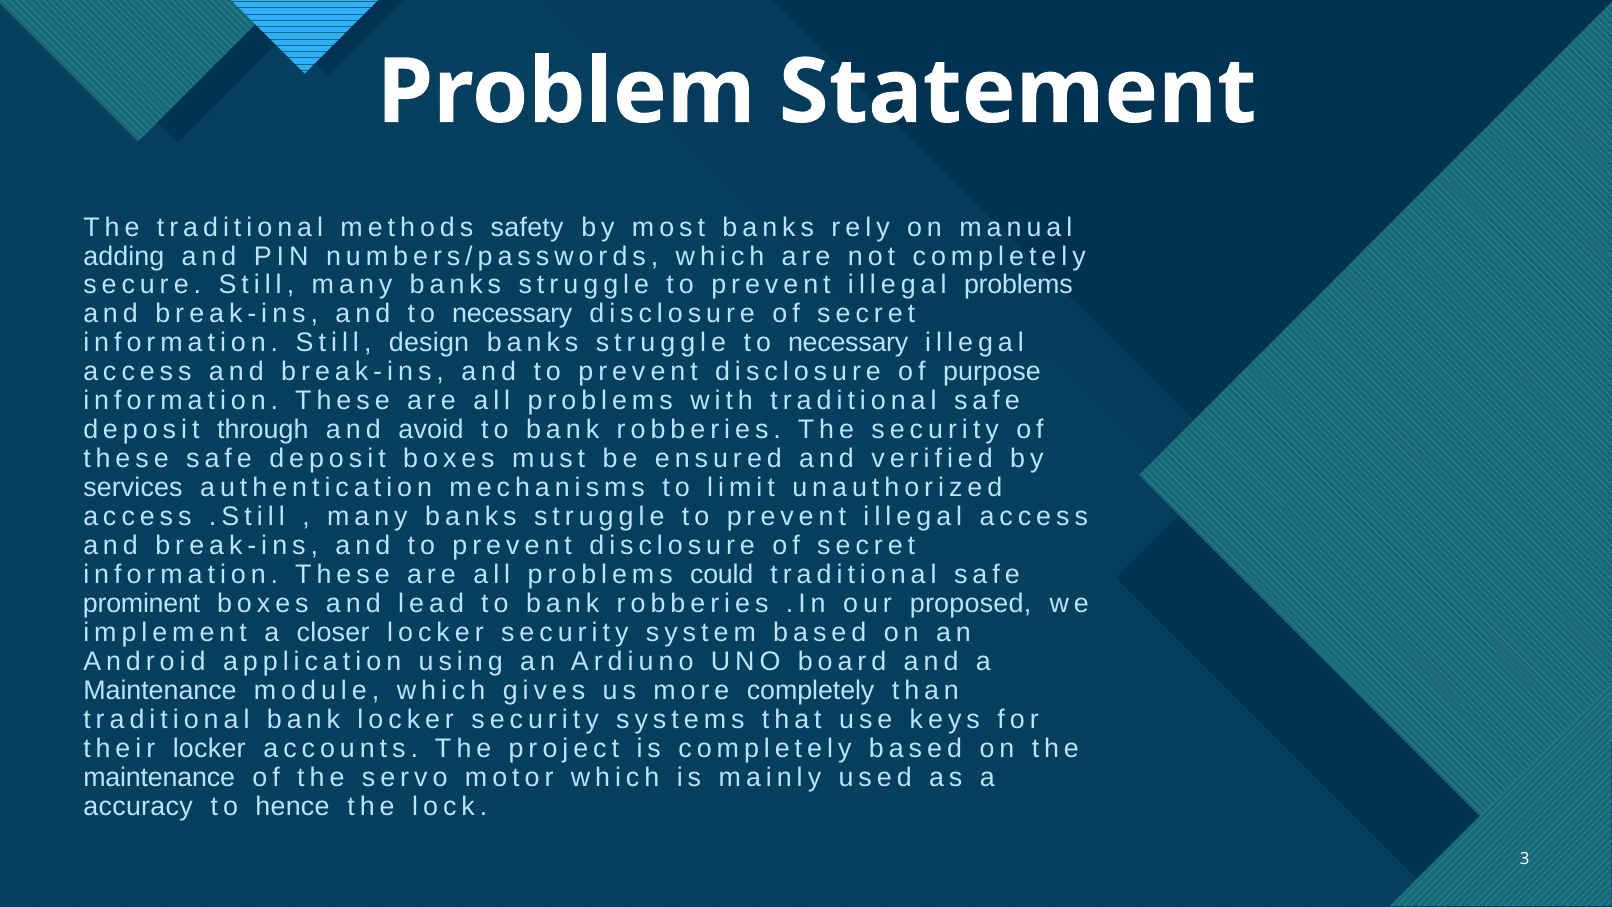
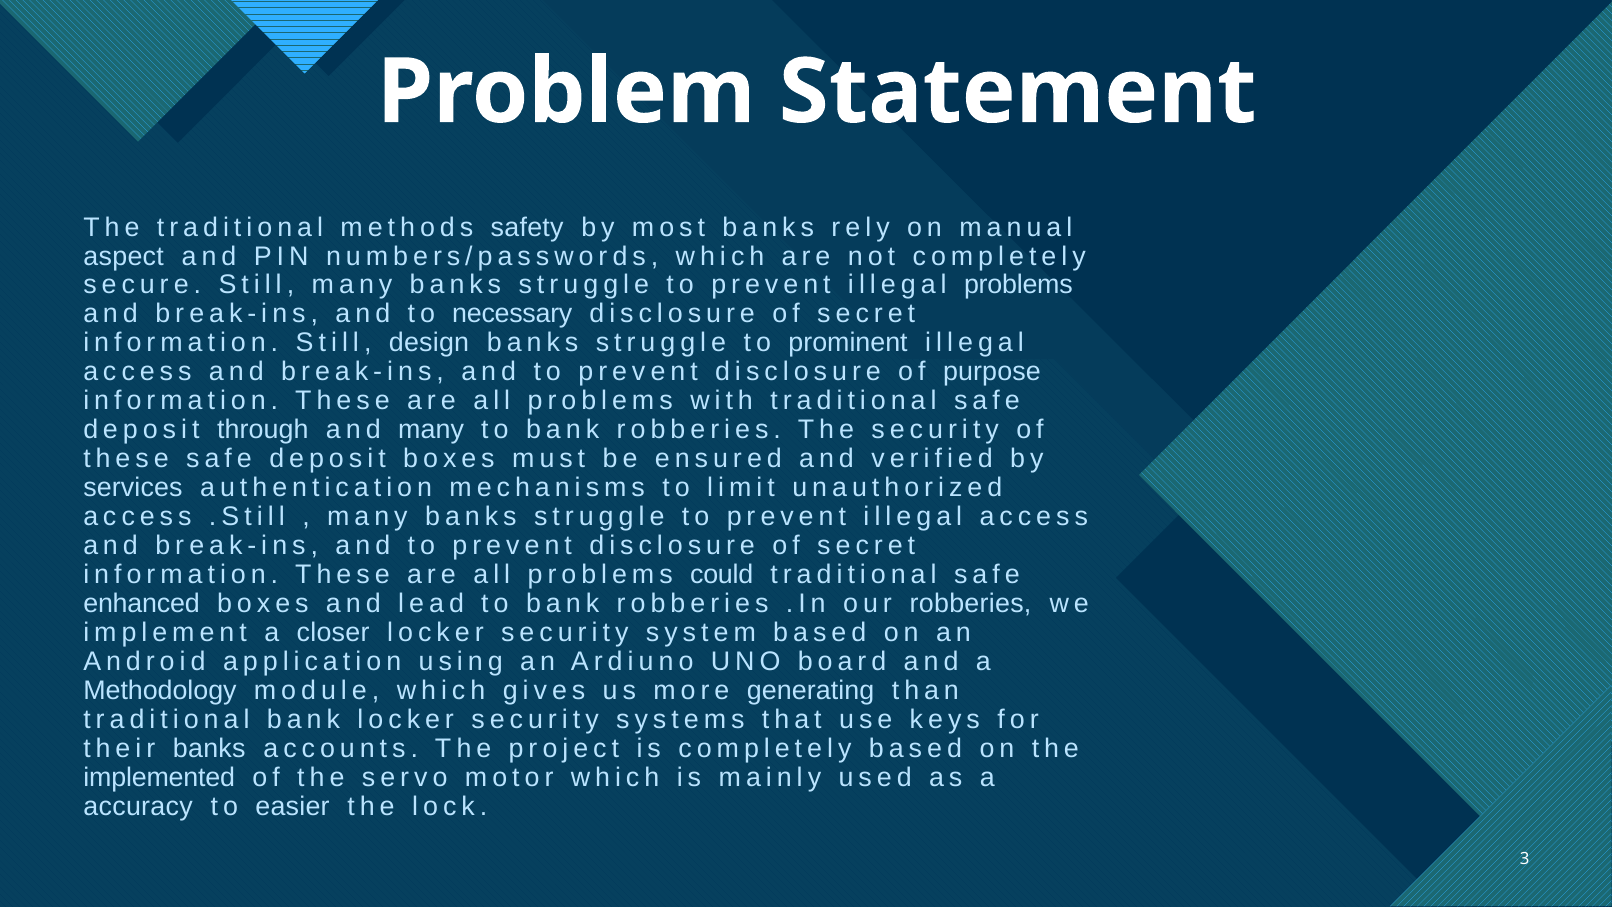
adding: adding -> aspect (124, 256)
struggle to necessary: necessary -> prominent (848, 343)
and avoid: avoid -> many (431, 430)
prominent: prominent -> enhanced (142, 603)
our proposed: proposed -> robberies (971, 603)
Maintenance: Maintenance -> Methodology (160, 690)
more completely: completely -> generating (811, 690)
their locker: locker -> banks (209, 748)
maintenance: maintenance -> implemented (159, 777)
hence: hence -> easier (293, 806)
